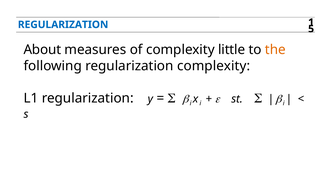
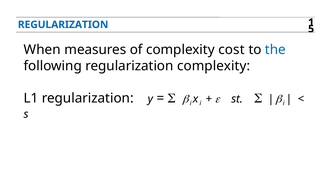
About: About -> When (42, 50)
little: little -> cost (231, 50)
the colour: orange -> blue (275, 50)
